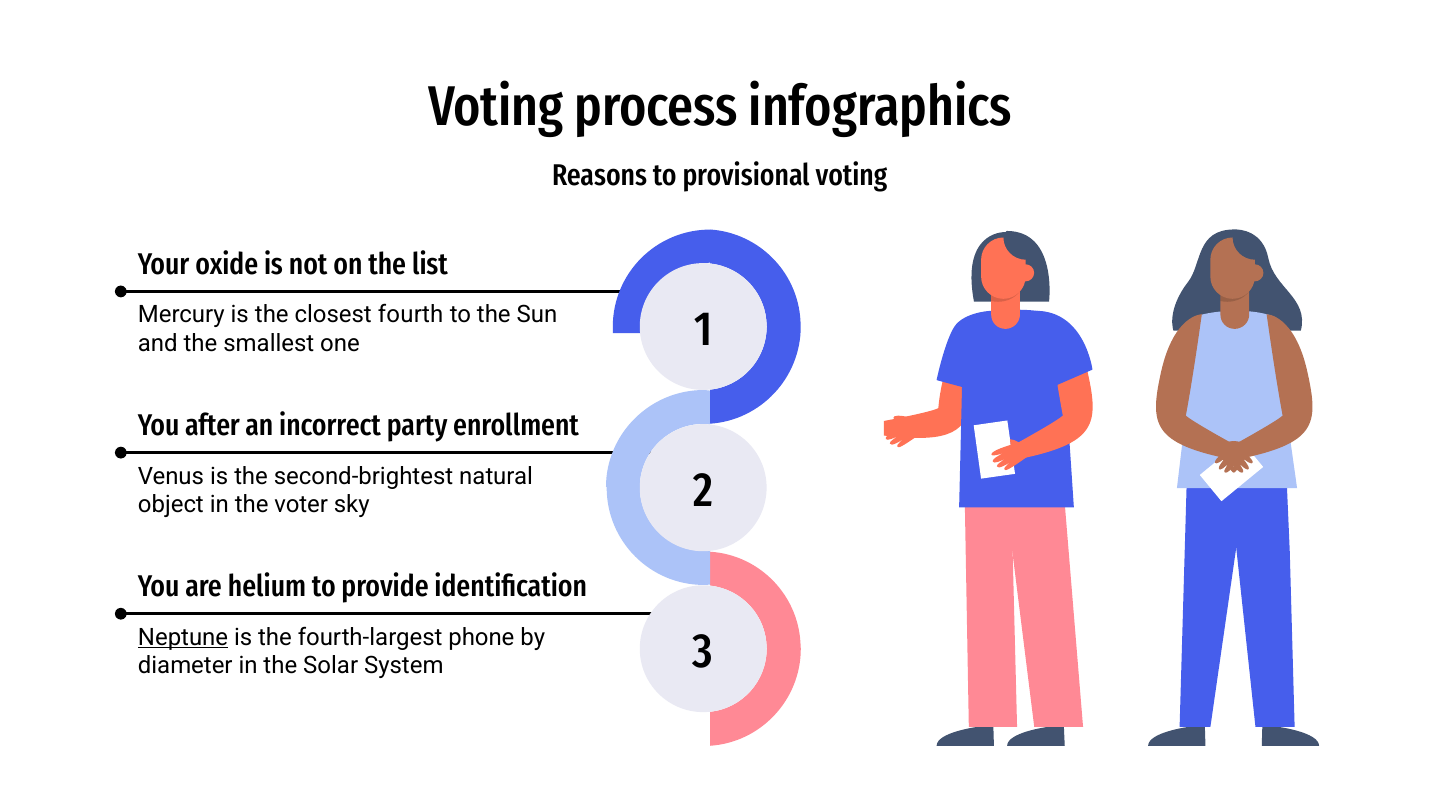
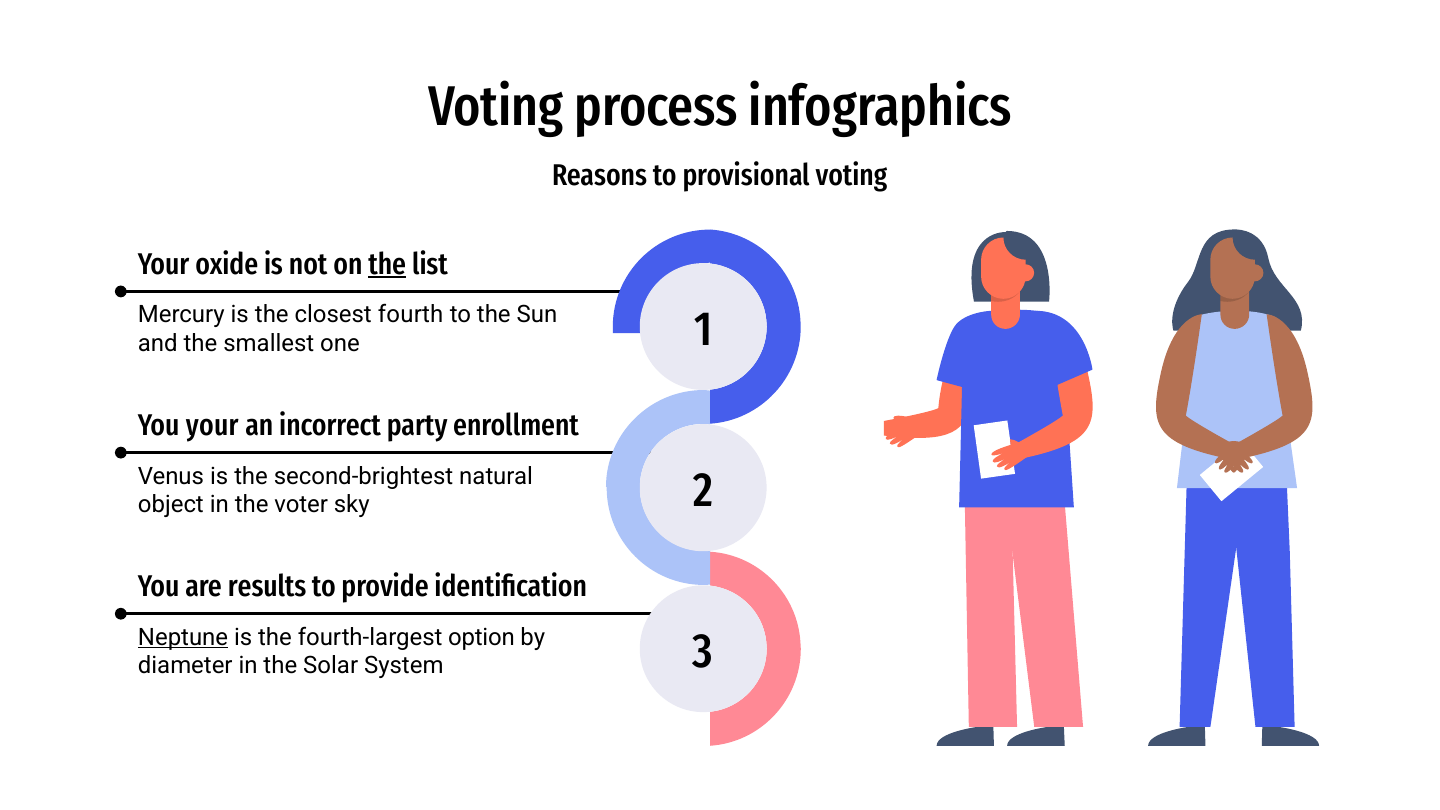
the underline: none -> present (387, 264)
You after: after -> your (212, 426)
helium: helium -> results (267, 587)
phone: phone -> option (481, 637)
